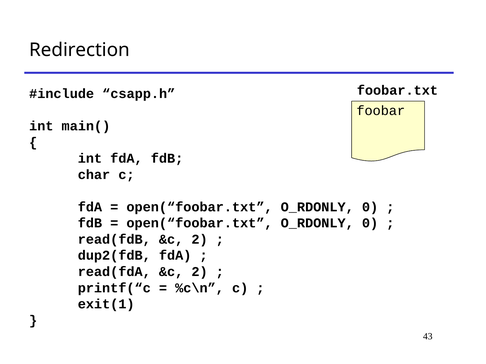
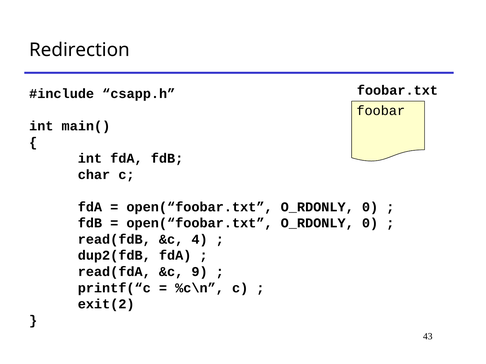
read(fdB &c 2: 2 -> 4 (200, 240)
read(fdA &c 2: 2 -> 9 (200, 272)
exit(1: exit(1 -> exit(2 (106, 305)
